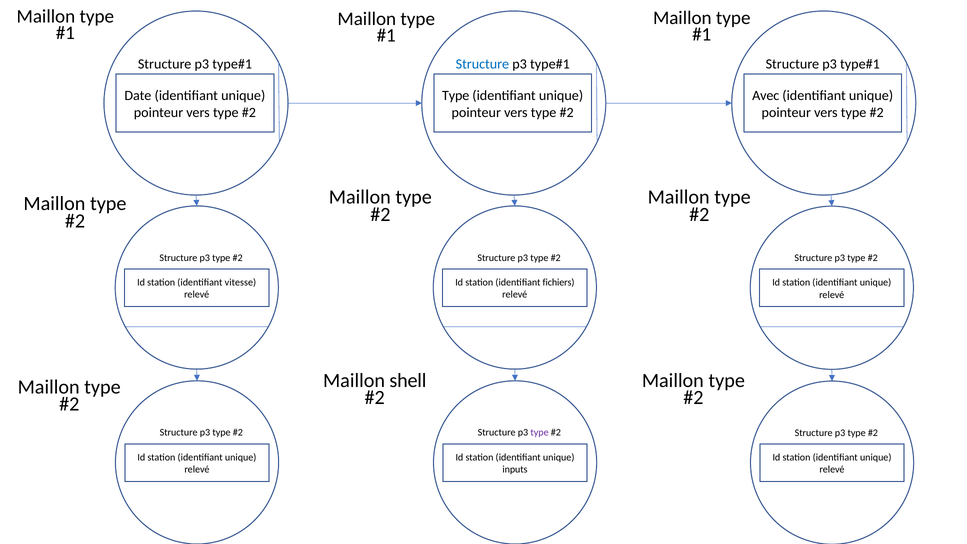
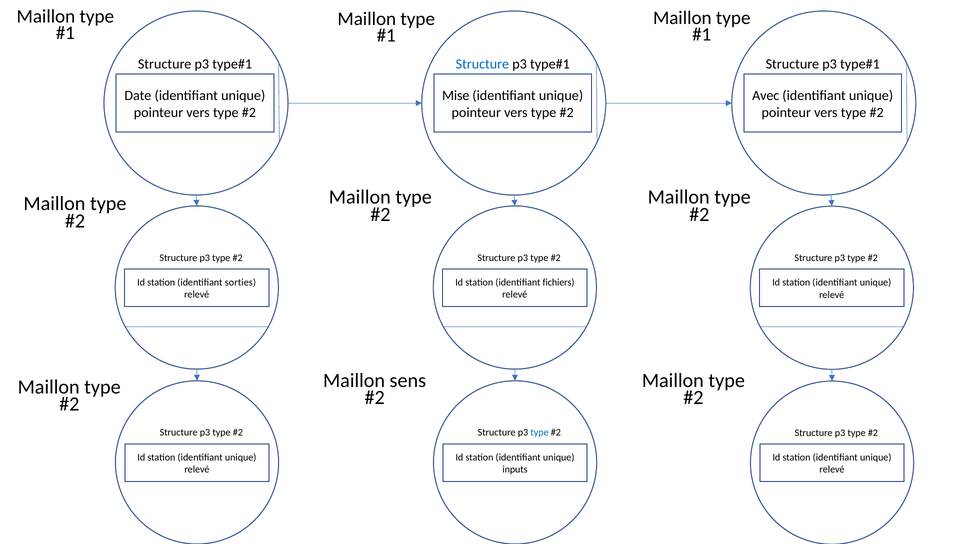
Type: Type -> Mise (456, 96)
vitesse: vitesse -> sorties (240, 282)
shell: shell -> sens (408, 380)
type colour: purple -> blue (540, 433)
